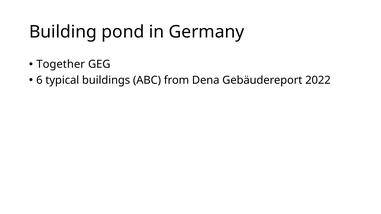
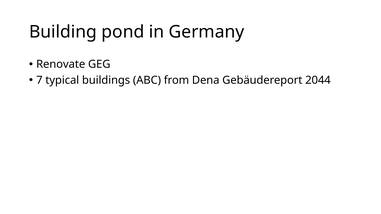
Together: Together -> Renovate (61, 64)
6: 6 -> 7 (39, 80)
2022: 2022 -> 2044 (318, 80)
